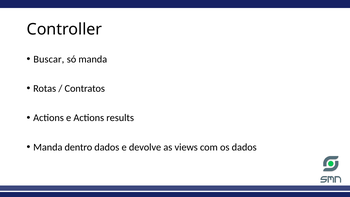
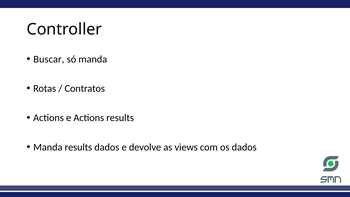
Manda dentro: dentro -> results (78, 147)
